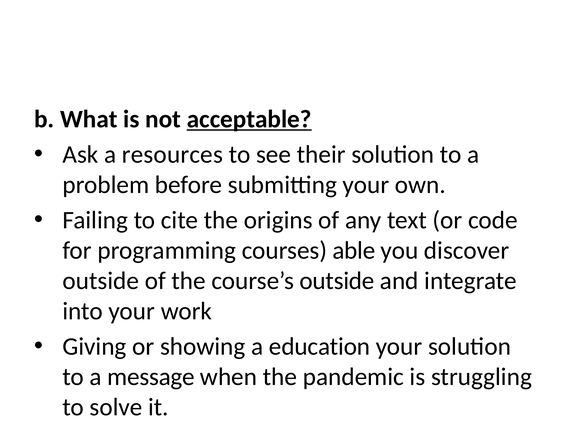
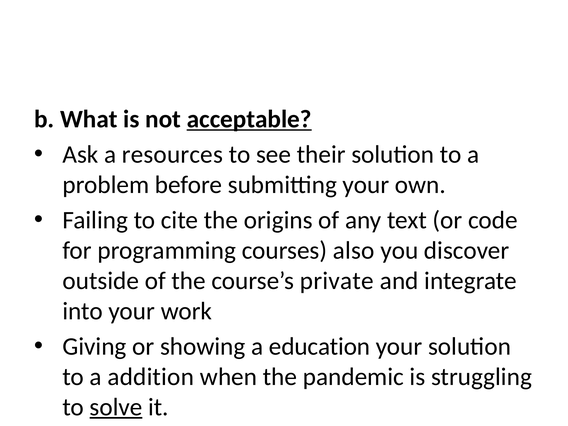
able: able -> also (354, 250)
course’s outside: outside -> private (337, 281)
message: message -> addition (151, 377)
solve underline: none -> present (116, 407)
